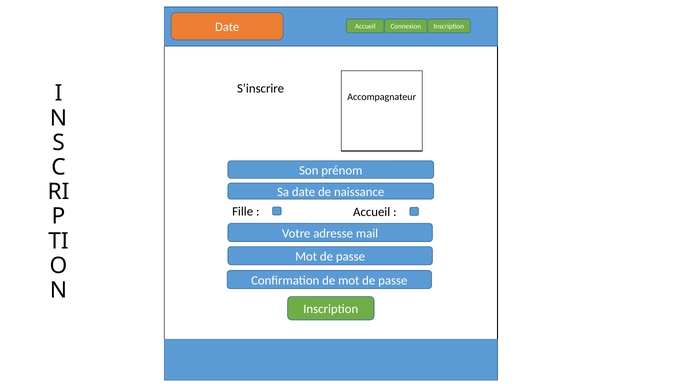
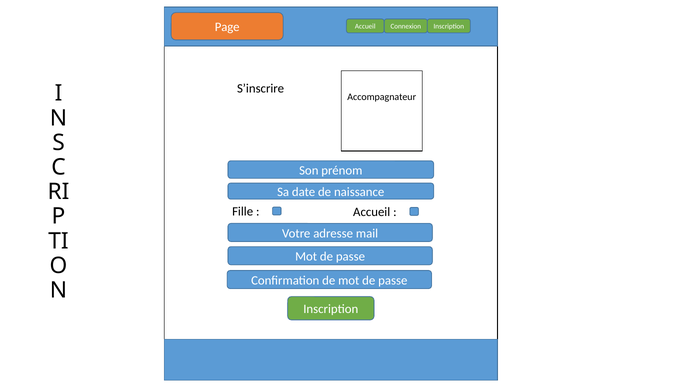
Date: Date -> Page (227, 27)
